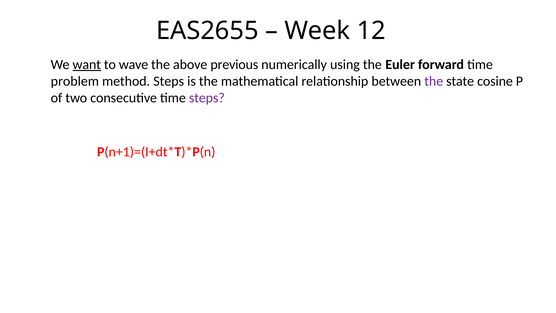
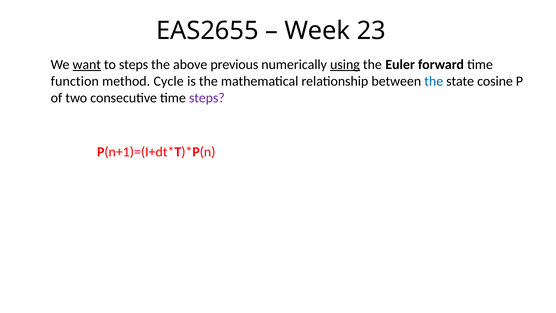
12: 12 -> 23 (371, 31)
to wave: wave -> steps (134, 64)
using underline: none -> present (345, 64)
problem: problem -> function (75, 81)
method Steps: Steps -> Cycle (169, 81)
the colour: purple -> blue (434, 81)
